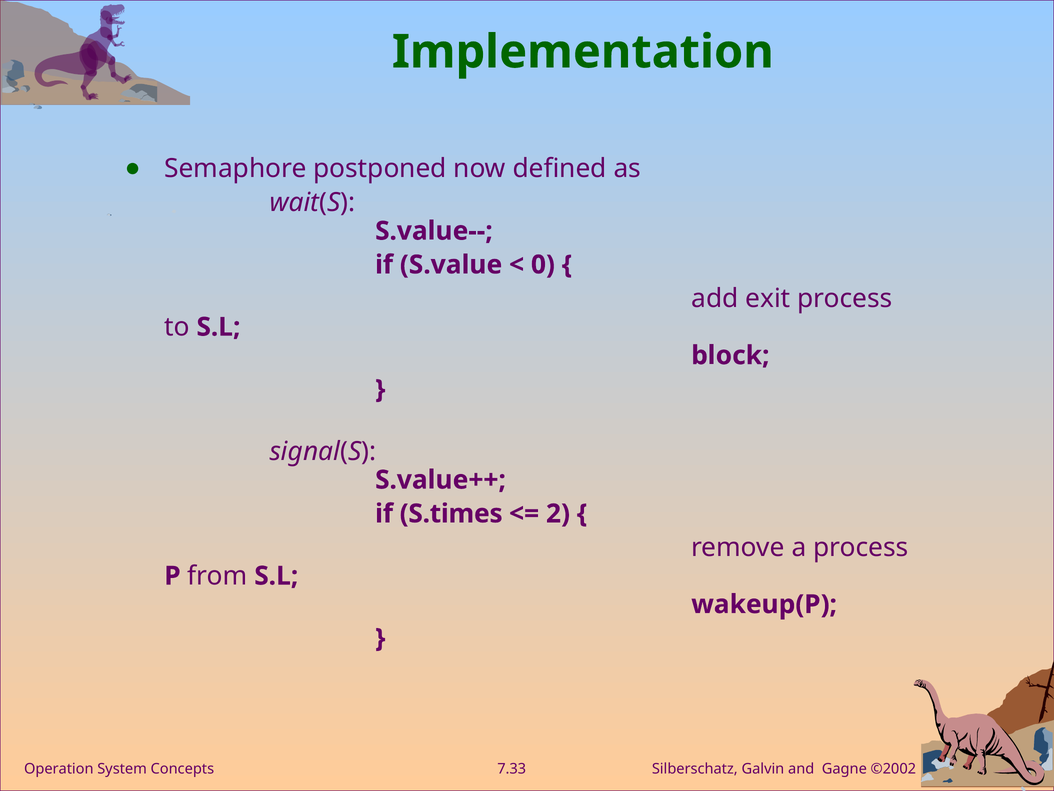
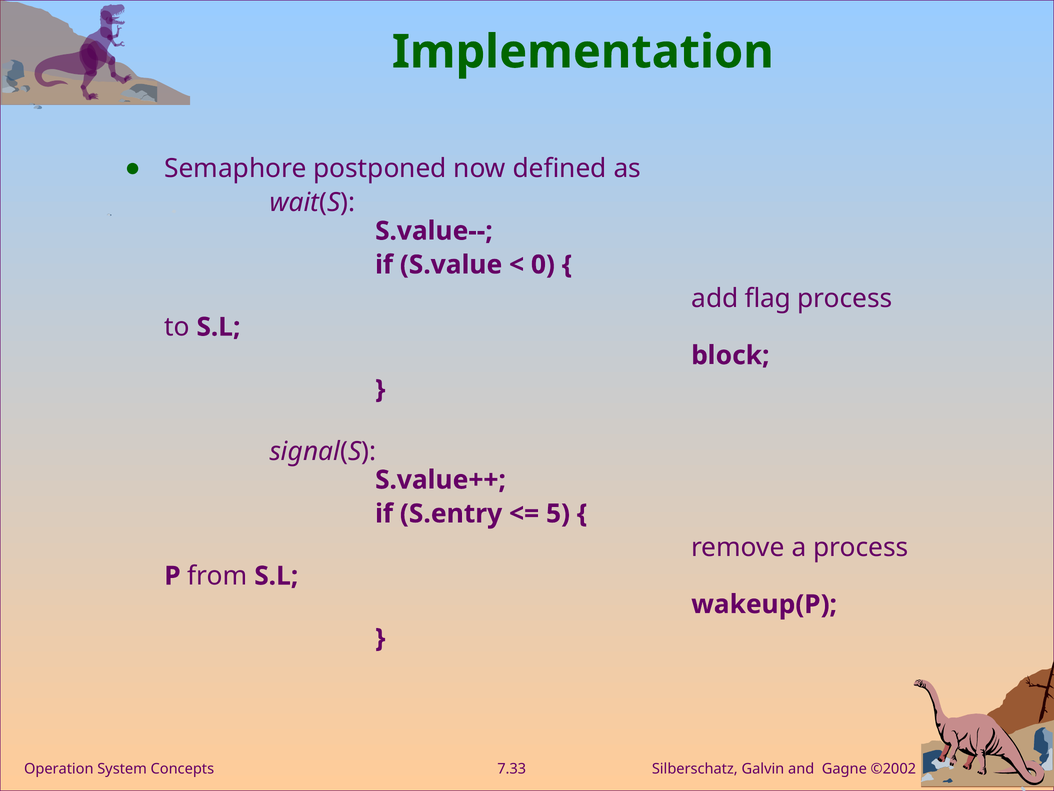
exit: exit -> flag (768, 298)
S.times: S.times -> S.entry (451, 513)
2: 2 -> 5 (558, 513)
